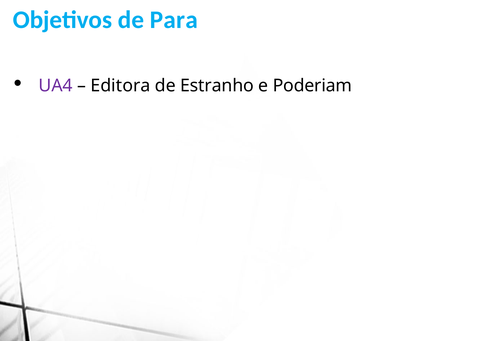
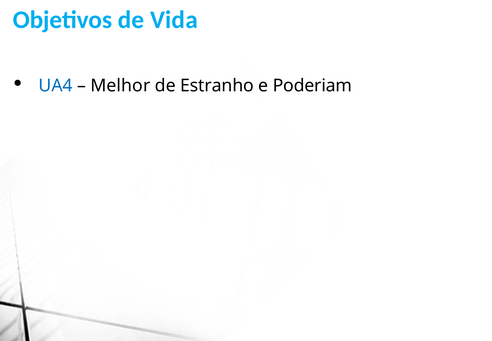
Para: Para -> Vida (174, 20)
UA4 colour: purple -> blue (56, 86)
Editora: Editora -> Melhor (120, 86)
